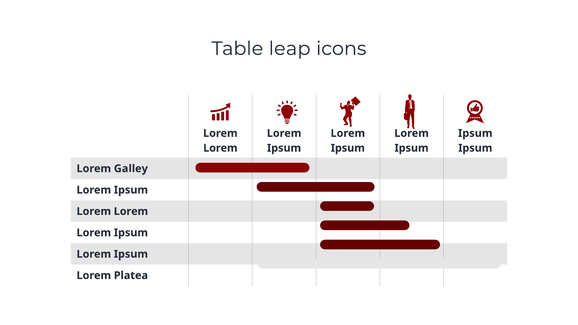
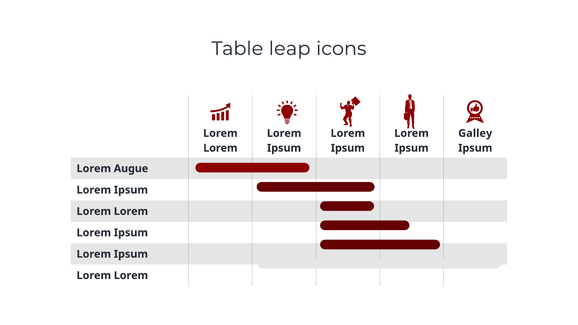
Ipsum: Ipsum -> Galley (475, 133)
Galley: Galley -> Augue (131, 169)
Platea: Platea -> Lorem (131, 276)
